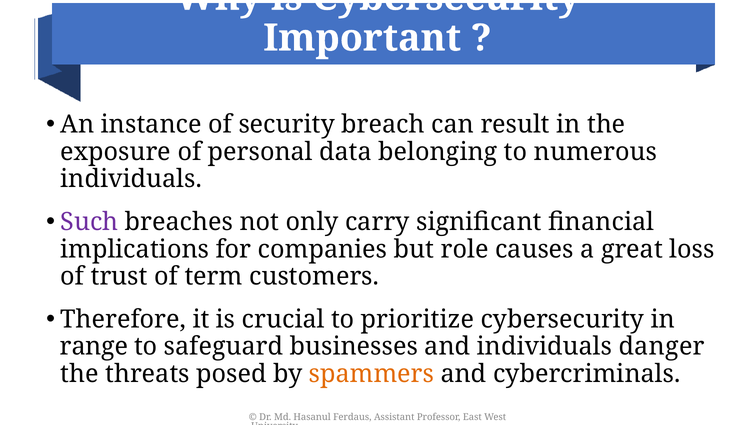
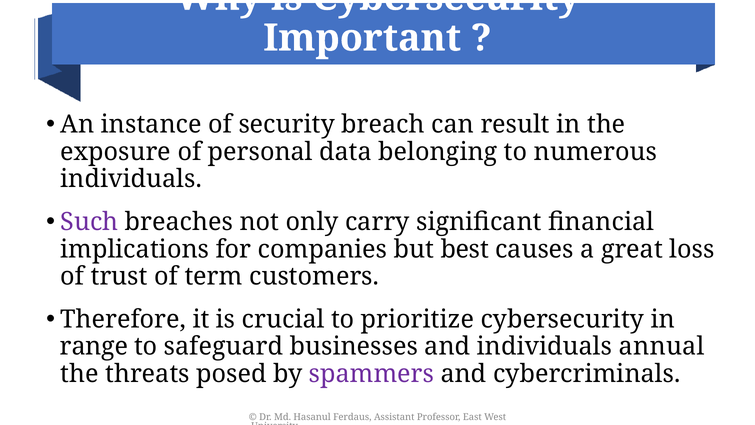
role: role -> best (465, 249)
danger: danger -> annual (662, 346)
spammers colour: orange -> purple (371, 374)
